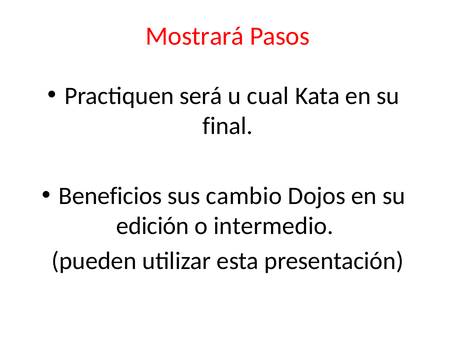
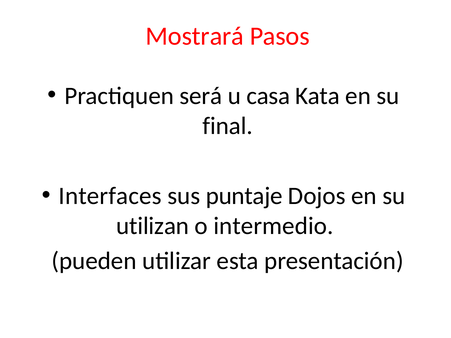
cual: cual -> casa (268, 96)
Beneficios: Beneficios -> Interfaces (110, 196)
cambio: cambio -> puntaje (244, 196)
edición: edición -> utilizan (153, 226)
